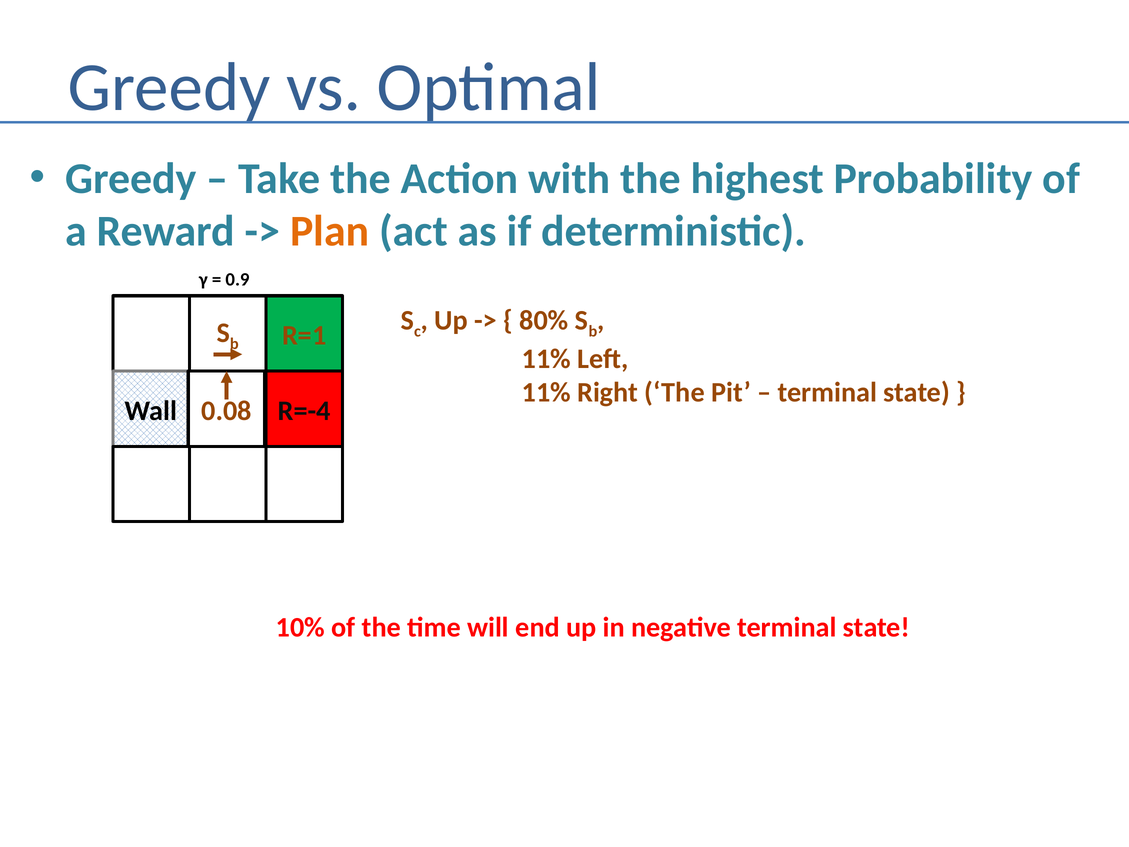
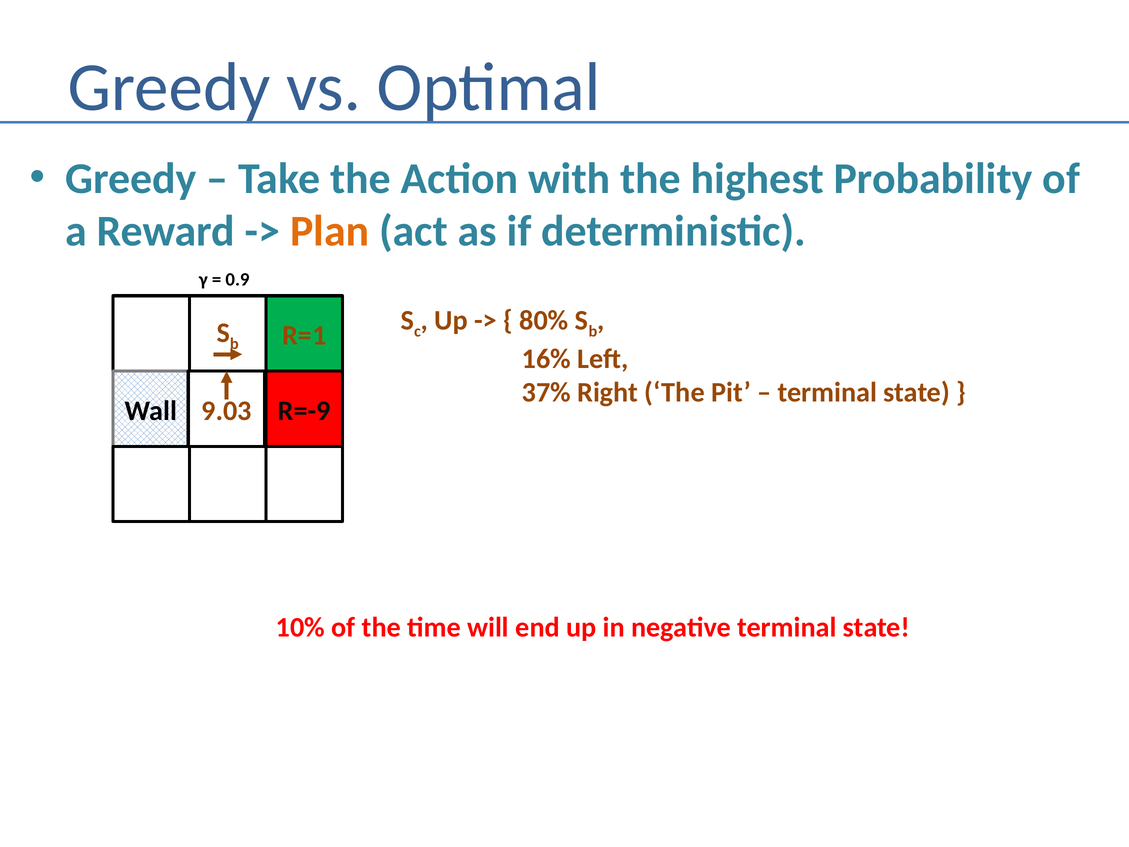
11%: 11% -> 16% (546, 359)
11%: 11% -> 37% (546, 393)
0.08: 0.08 -> 9.03 (226, 411)
R=-4: R=-4 -> R=-9 (304, 411)
